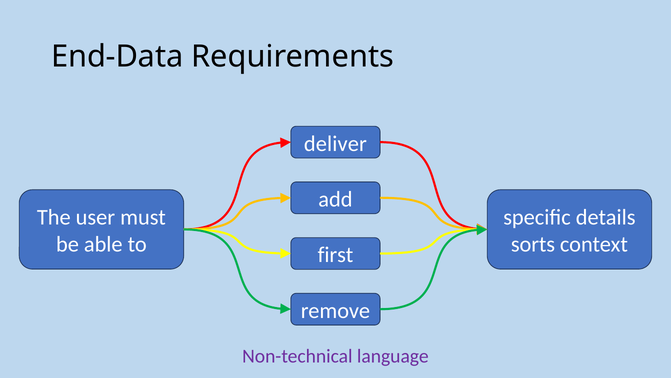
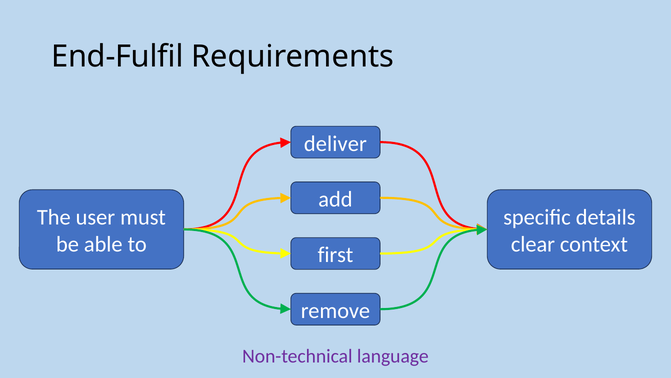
End-Data: End-Data -> End-Fulfil (117, 56)
sorts: sorts -> clear (533, 244)
